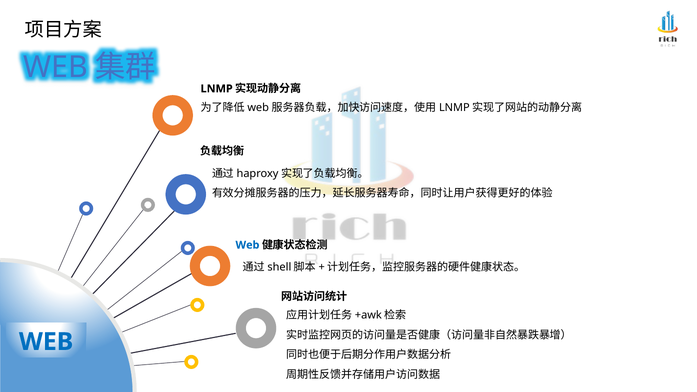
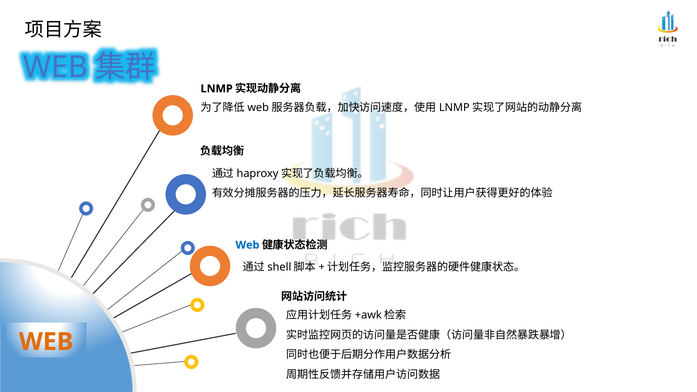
WEB colour: blue -> orange (46, 342)
